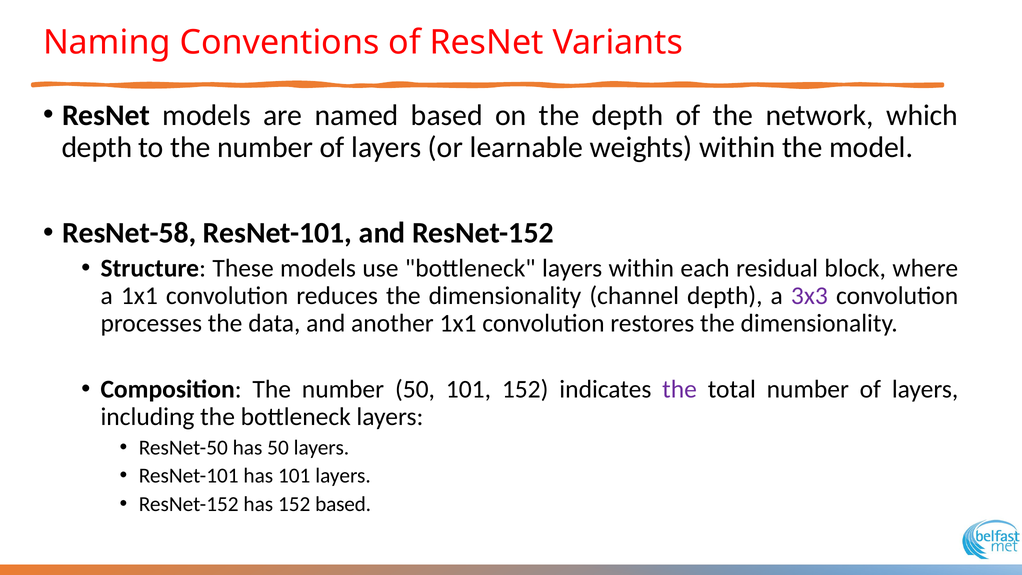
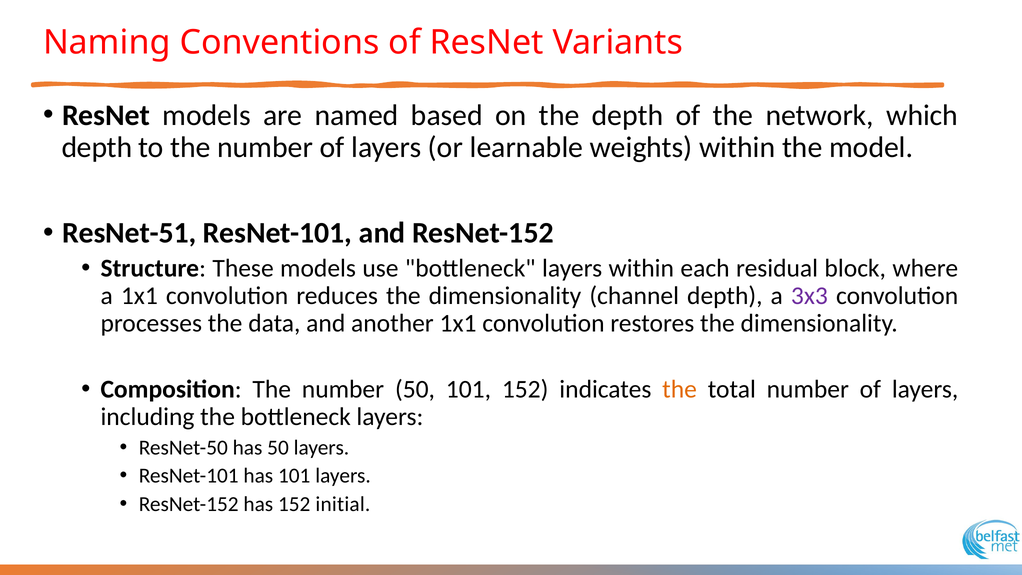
ResNet-58: ResNet-58 -> ResNet-51 (129, 233)
the colour: purple -> orange (680, 389)
152 based: based -> initial (343, 504)
